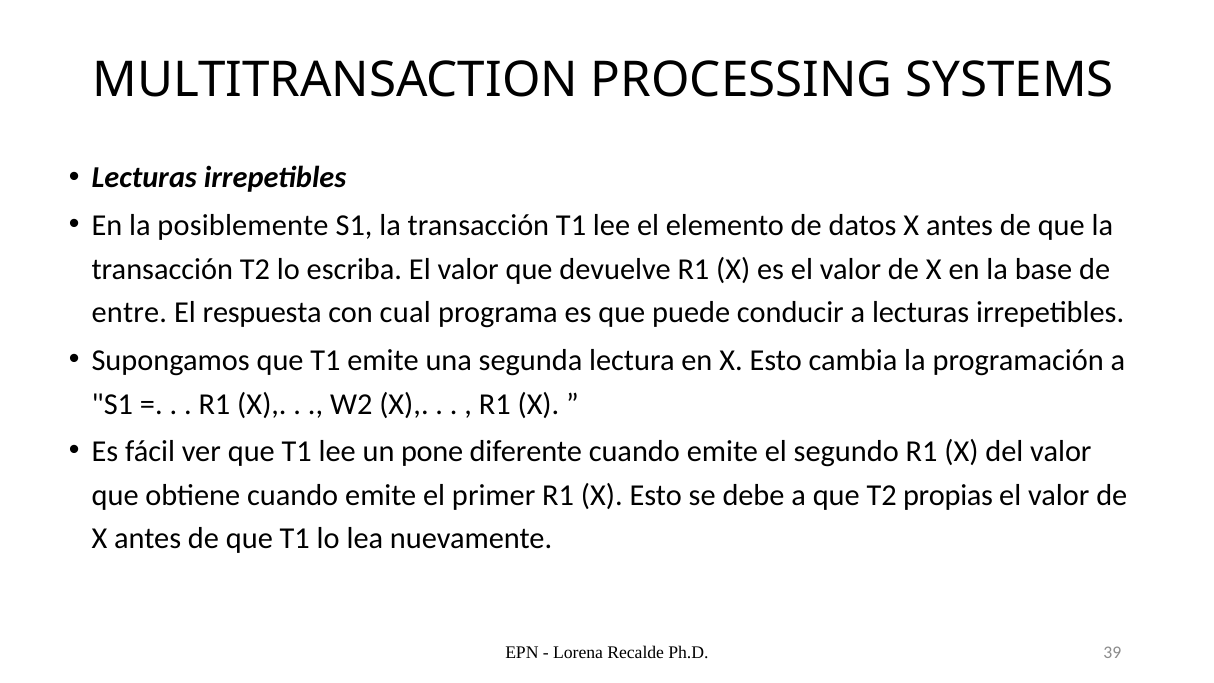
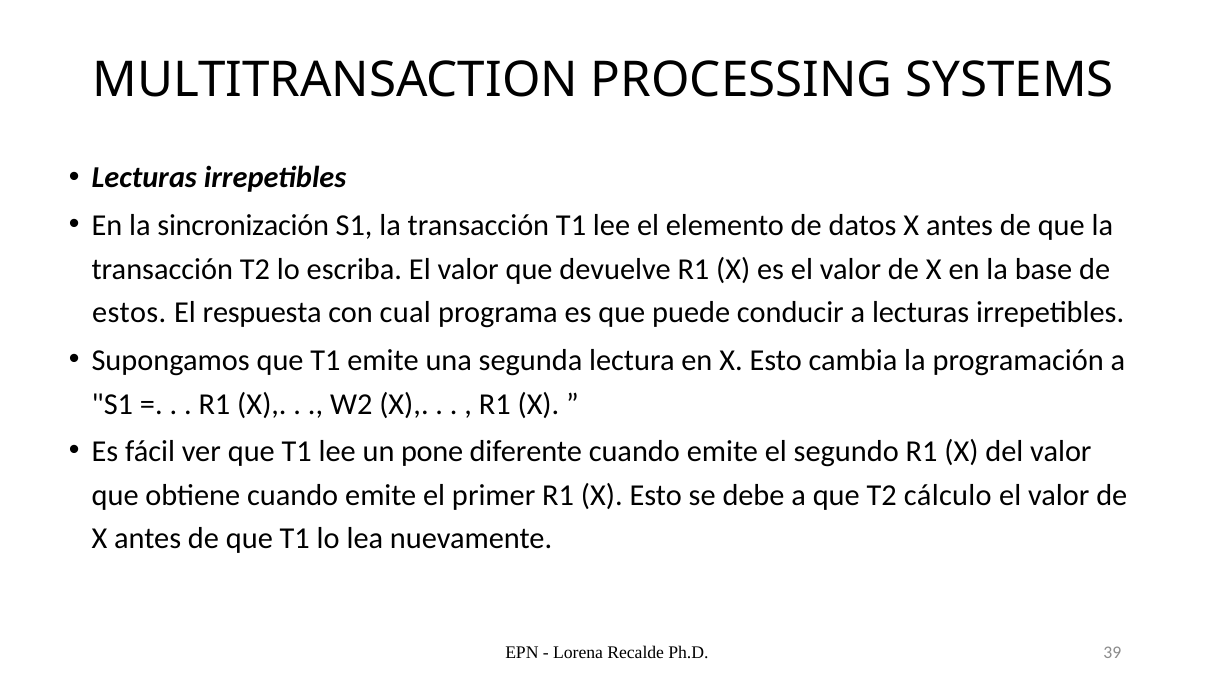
posiblemente: posiblemente -> sincronización (243, 225)
entre: entre -> estos (129, 313)
propias: propias -> cálculo (948, 495)
